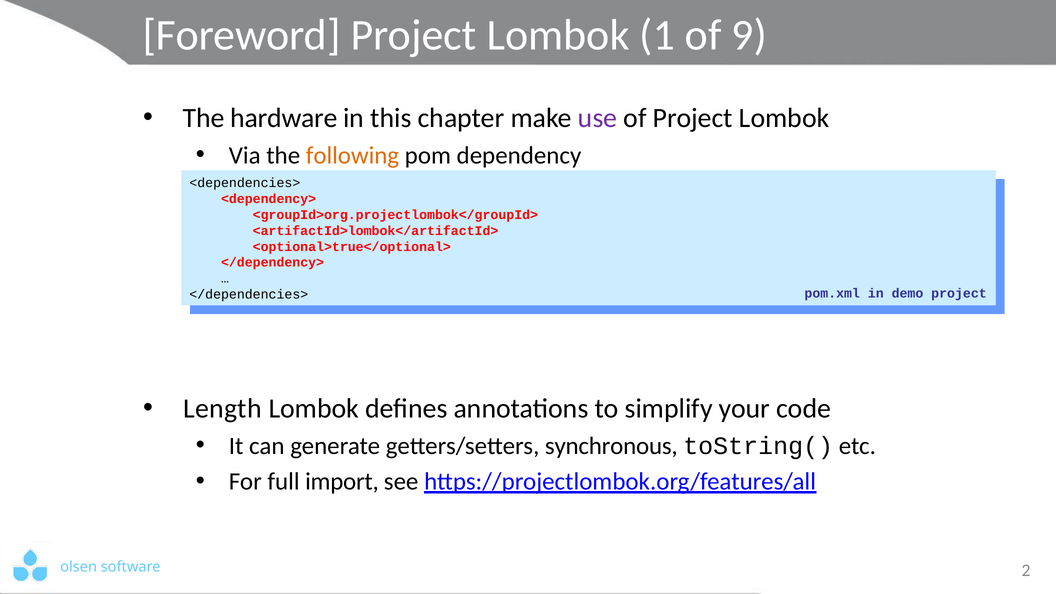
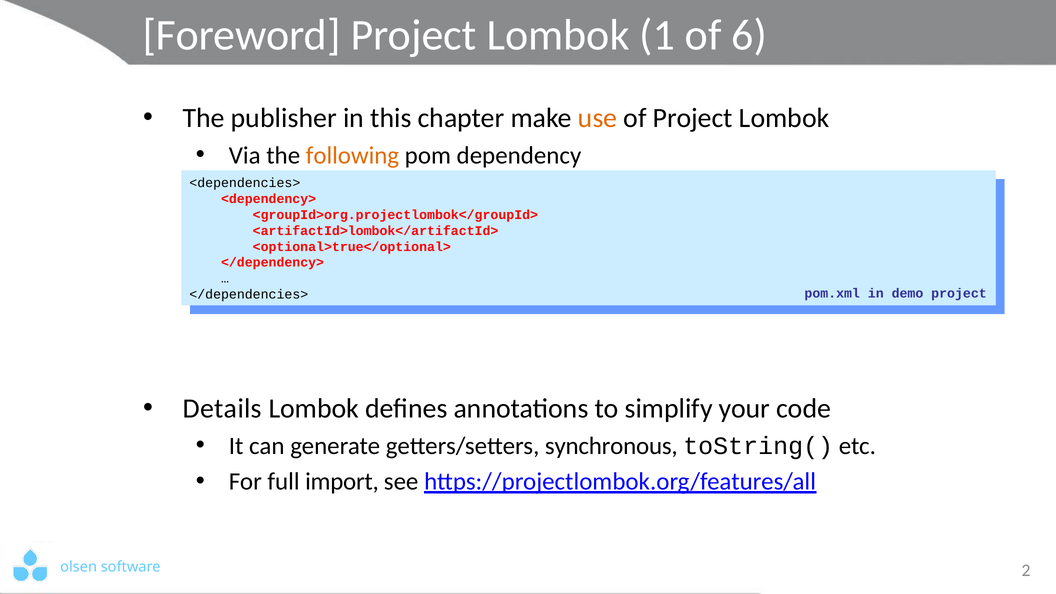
9: 9 -> 6 (749, 35)
hardware: hardware -> publisher (284, 118)
use colour: purple -> orange (598, 118)
Length: Length -> Details (222, 408)
